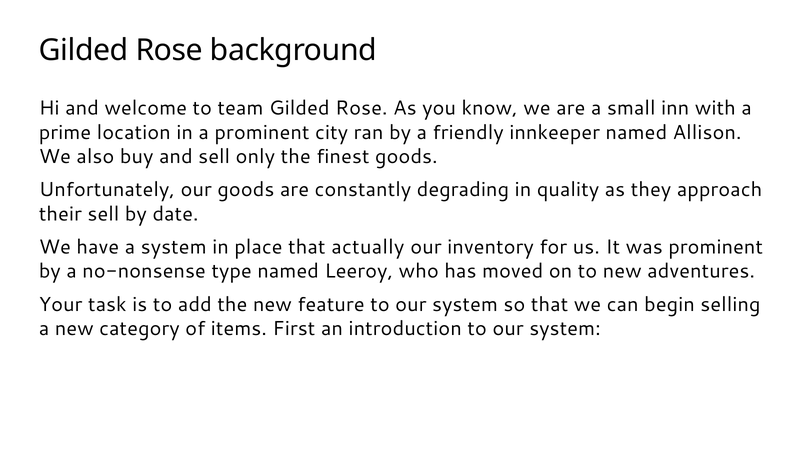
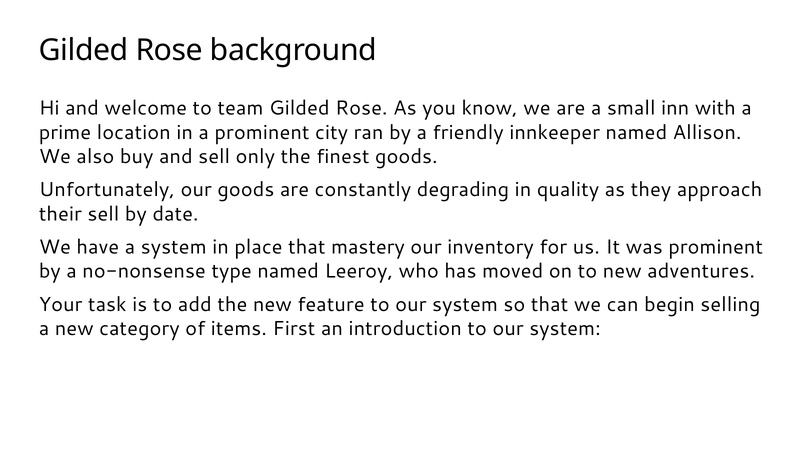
actually: actually -> mastery (368, 247)
